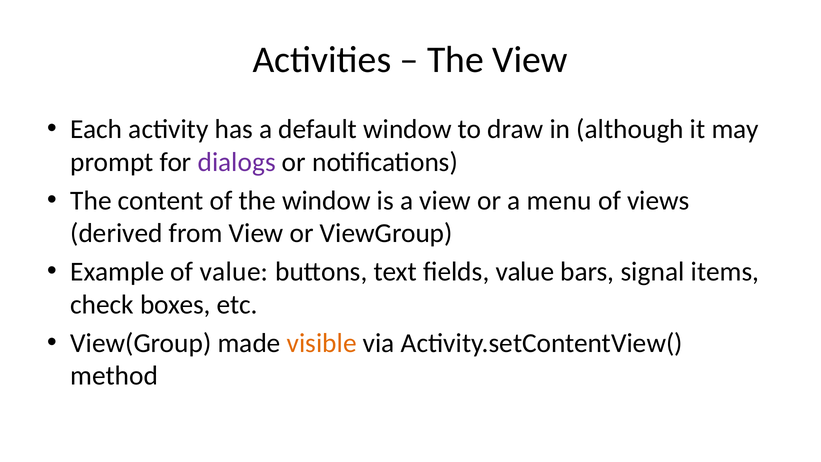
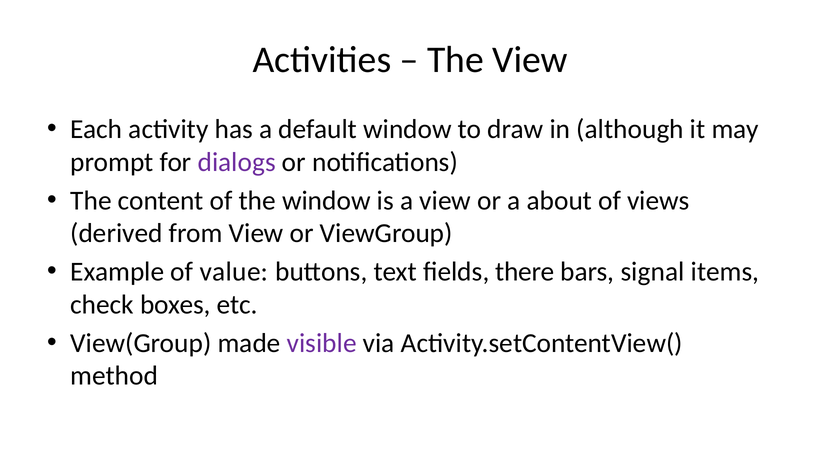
menu: menu -> about (559, 200)
fields value: value -> there (525, 272)
visible colour: orange -> purple (322, 343)
